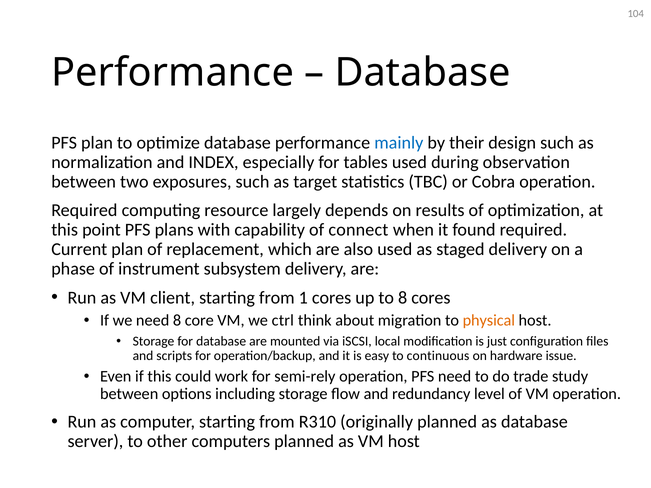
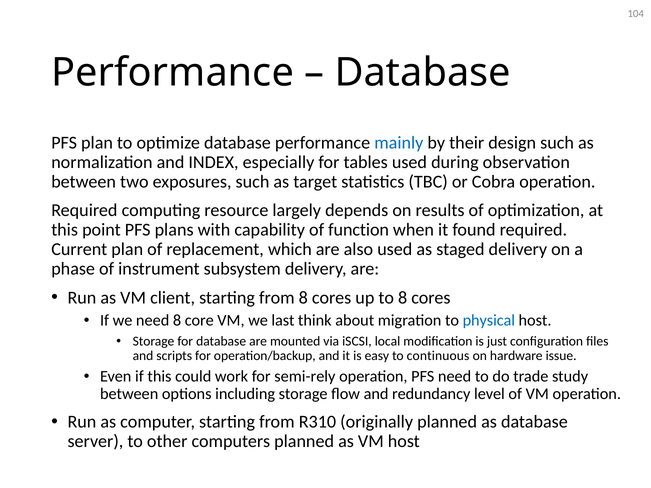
connect: connect -> function (359, 230)
from 1: 1 -> 8 (303, 298)
ctrl: ctrl -> last (283, 321)
physical colour: orange -> blue (489, 321)
